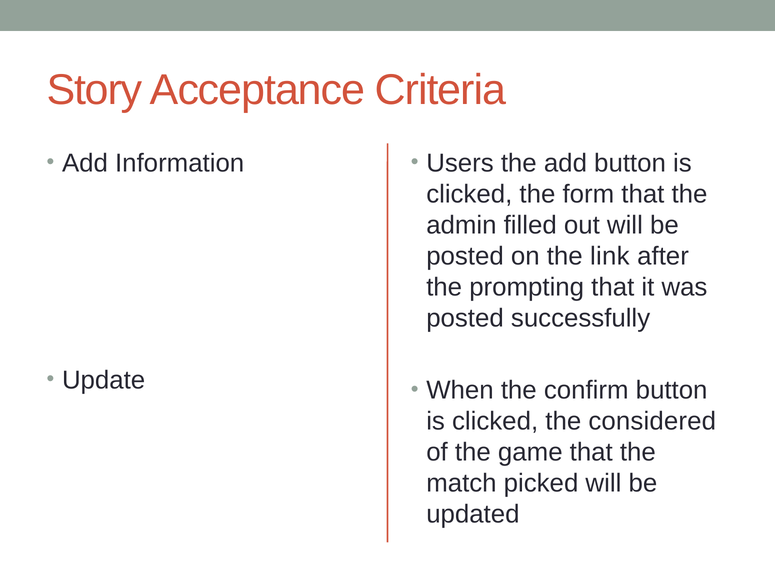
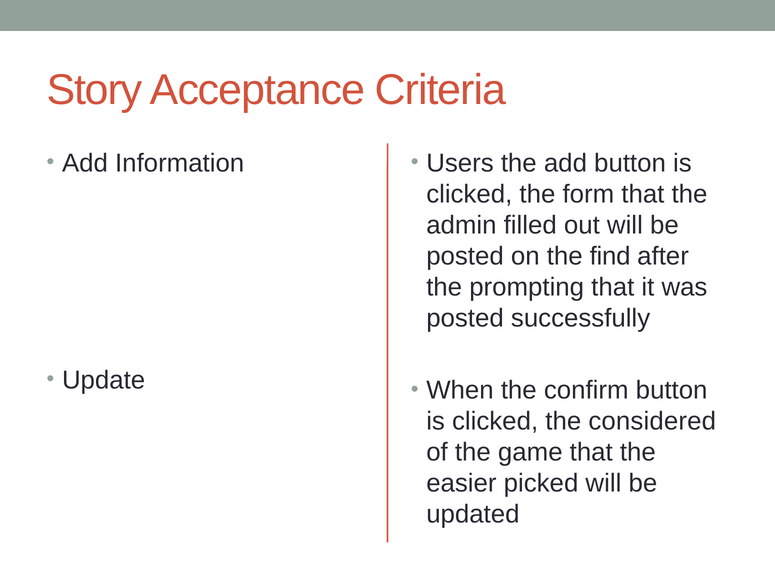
link: link -> find (610, 256)
match: match -> easier (461, 484)
